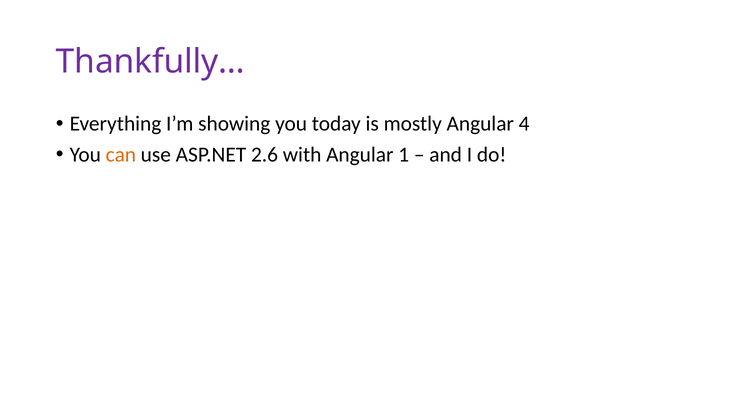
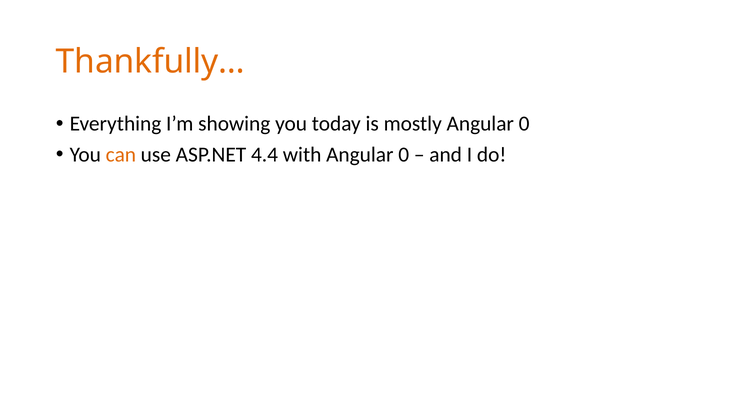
Thankfully… colour: purple -> orange (150, 62)
mostly Angular 4: 4 -> 0 (524, 124)
2.6: 2.6 -> 4.4 (265, 155)
with Angular 1: 1 -> 0 (404, 155)
